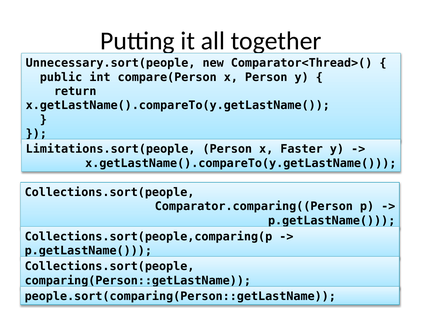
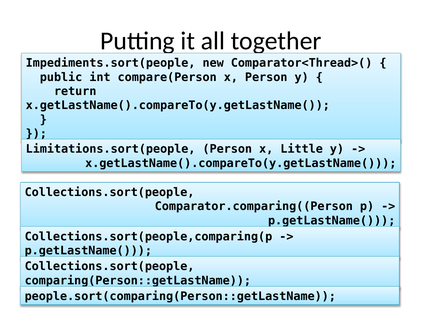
Unnecessary.sort(people: Unnecessary.sort(people -> Impediments.sort(people (111, 63)
Faster: Faster -> Little (302, 149)
